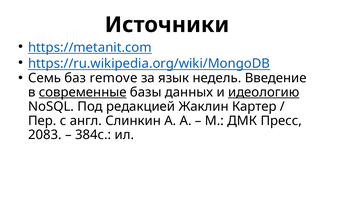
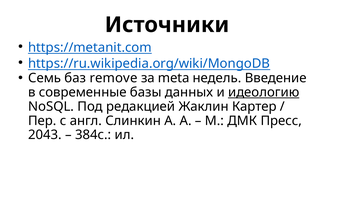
язык: язык -> meta (174, 78)
современные underline: present -> none (83, 93)
2083: 2083 -> 2043 (45, 135)
